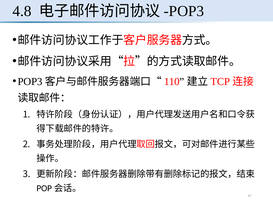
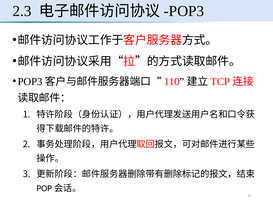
4.8: 4.8 -> 2.3 (22, 11)
